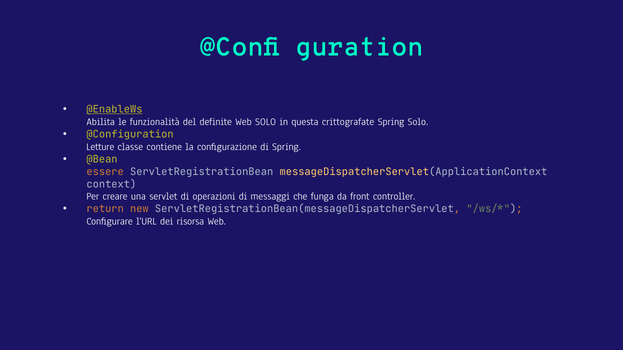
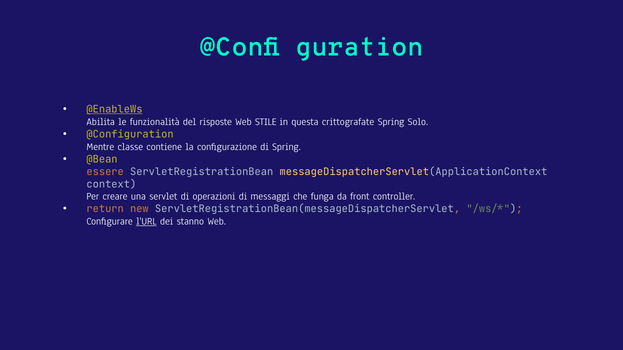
definite: definite -> risposte (216, 122)
Web SOLO: SOLO -> STILE (266, 122)
Letture: Letture -> Mentre (100, 147)
l'URL underline: none -> present (146, 222)
risorsa: risorsa -> stanno (190, 222)
